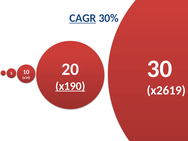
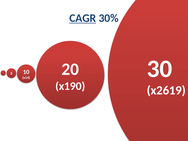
x190 underline: present -> none (70, 86)
